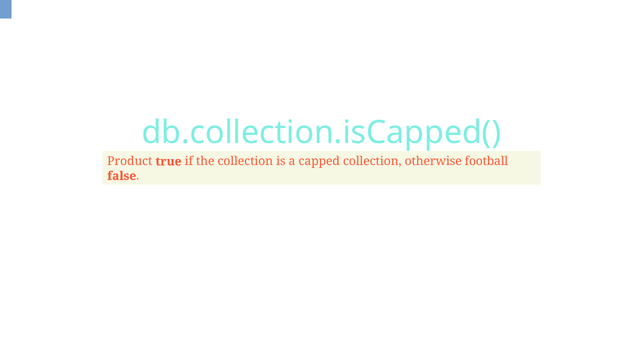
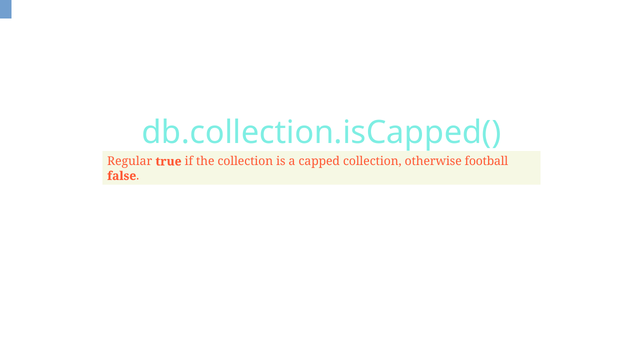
Product: Product -> Regular (130, 161)
